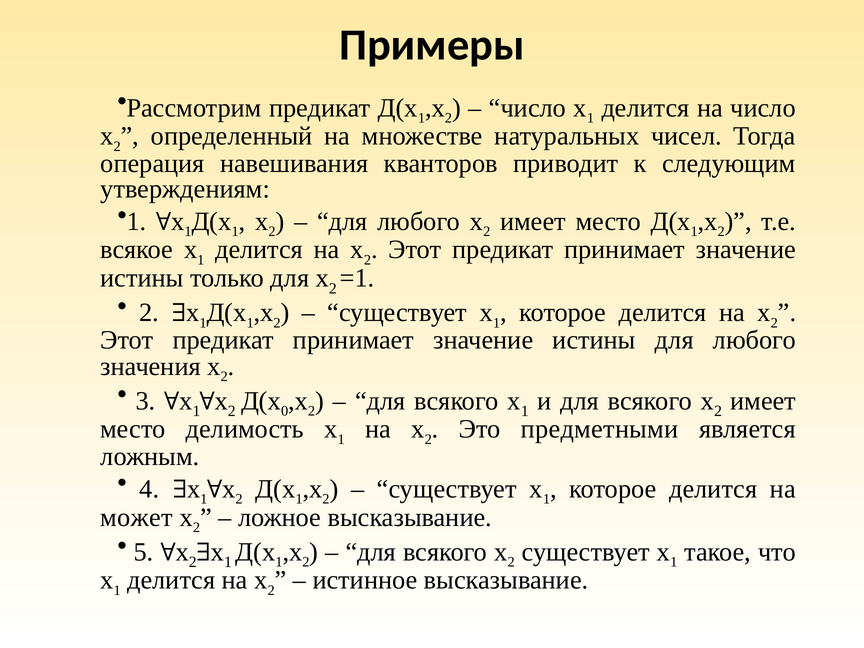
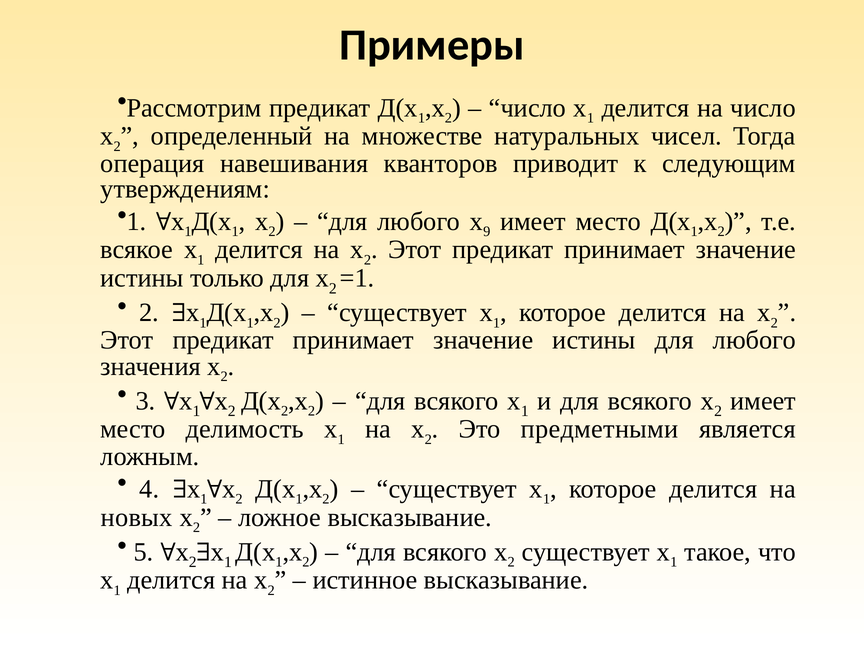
2: 2 -> 9 (487, 232)
0: 0 -> 2 (285, 411)
может: может -> новых (137, 517)
